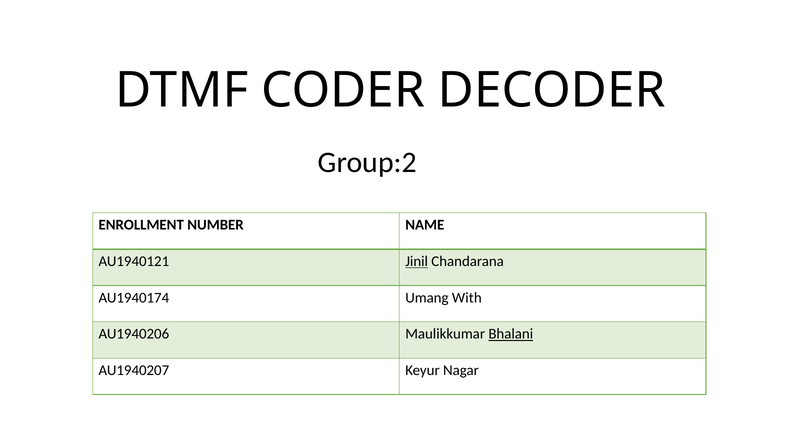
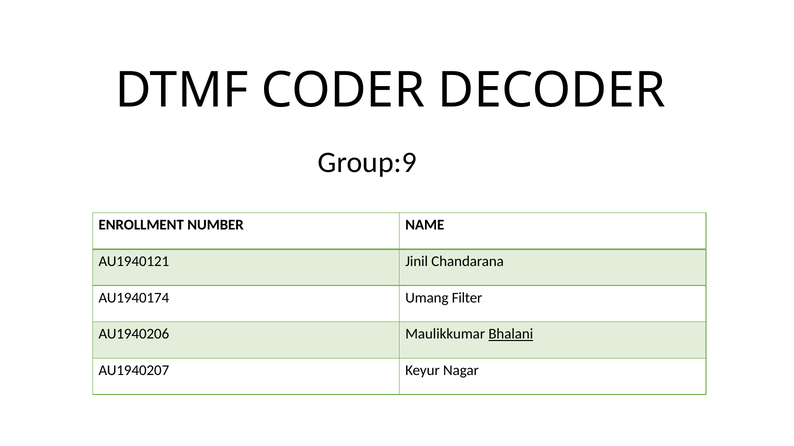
Group:2: Group:2 -> Group:9 (367, 162)
Jinil underline: present -> none (417, 262)
With: With -> Filter (467, 298)
